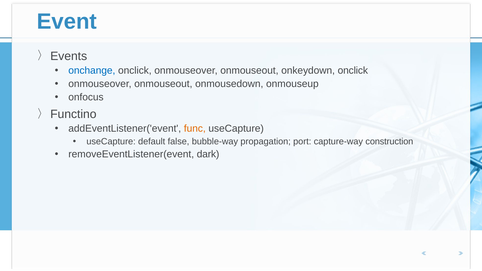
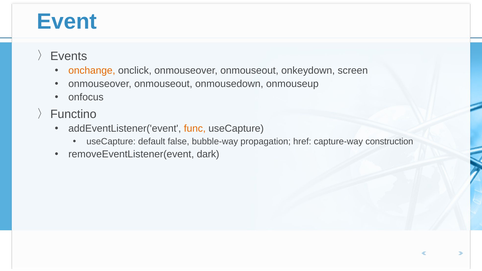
onchange colour: blue -> orange (92, 71)
onkeydown onclick: onclick -> screen (353, 71)
port: port -> href (302, 141)
